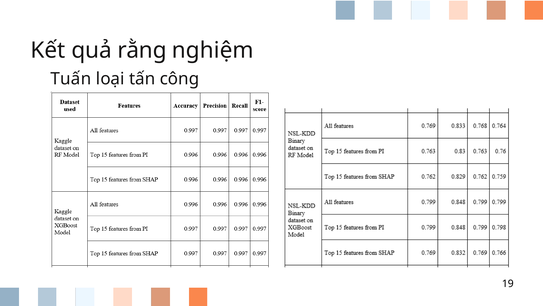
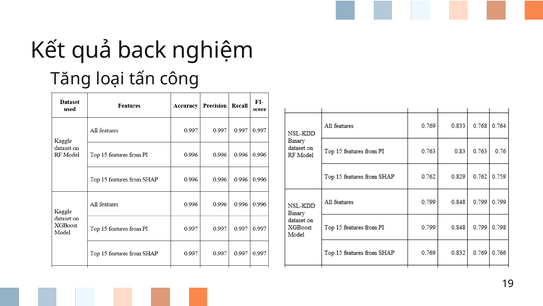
rằng: rằng -> back (142, 50)
Tuấn: Tuấn -> Tăng (71, 79)
